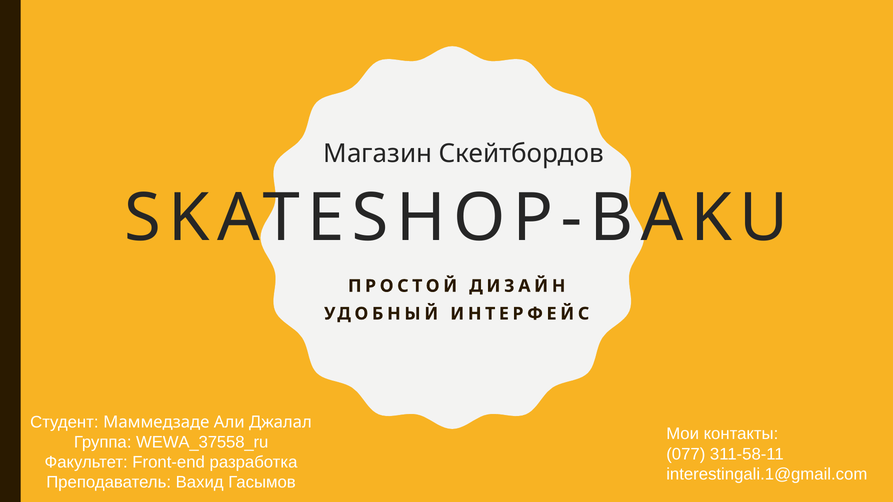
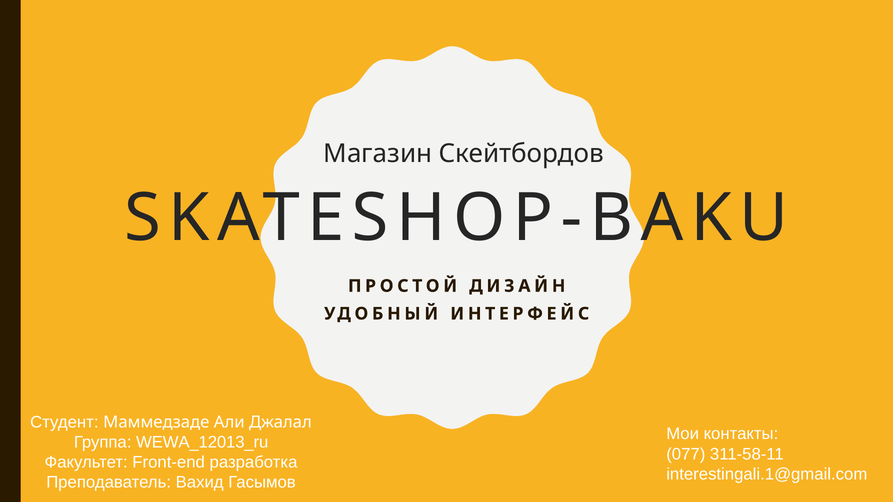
WEWA_37558_ru: WEWA_37558_ru -> WEWA_12013_ru (202, 442)
